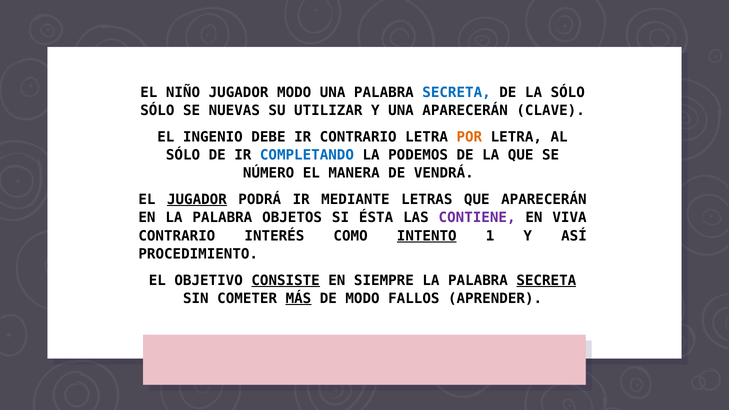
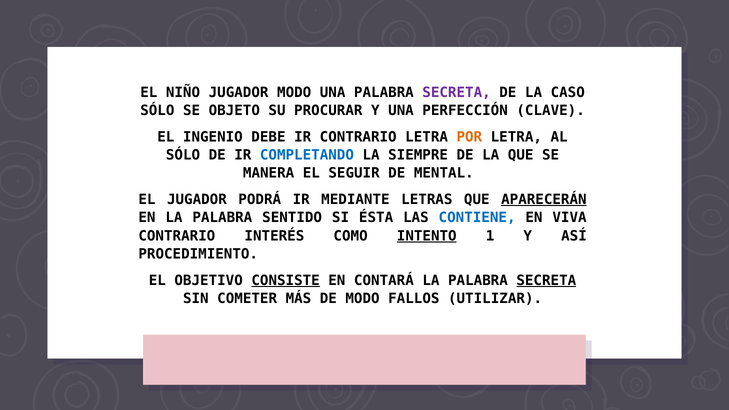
SECRETA colour: blue -> purple (457, 92)
LA SÓLO: SÓLO -> CASO (568, 92)
NUEVAS: NUEVAS -> OBJETO (234, 111)
UTILIZAR: UTILIZAR -> PROCURAR (328, 111)
UNA APARECERÁN: APARECERÁN -> PERFECCIÓN (465, 111)
PODEMOS: PODEMOS -> SIEMPRE (418, 155)
NÚMERO: NÚMERO -> MANERA (269, 173)
MANERA: MANERA -> SEGUIR (354, 173)
VENDRÁ: VENDRÁ -> MENTAL (444, 173)
JUGADOR underline: present -> none (197, 200)
APARECERÁN underline: none -> present (544, 200)
OBJETOS: OBJETOS -> SENTIDO (292, 218)
CONTIENE colour: purple -> blue (477, 218)
SIEMPRE: SIEMPRE -> CONTARÁ (384, 280)
MÁS underline: present -> none (298, 299)
APRENDER: APRENDER -> UTILIZAR (495, 299)
